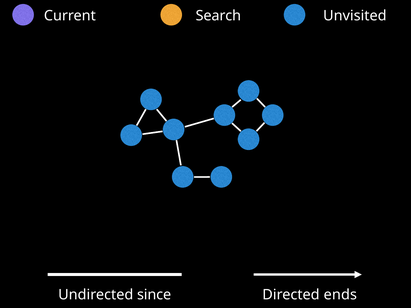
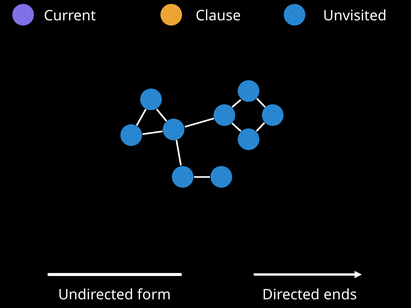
Search: Search -> Clause (218, 16)
since: since -> form (154, 295)
